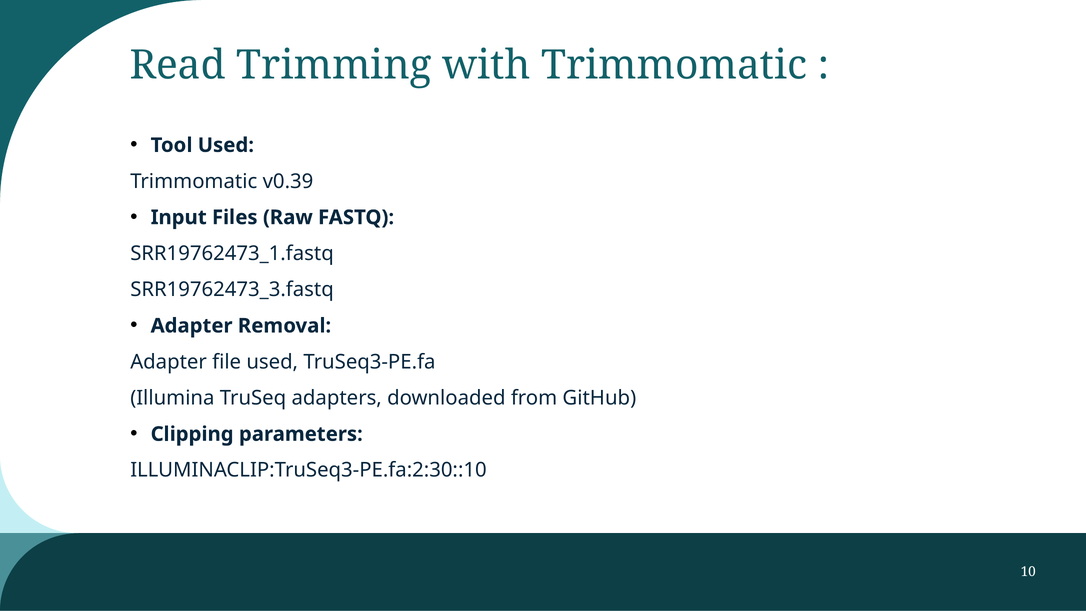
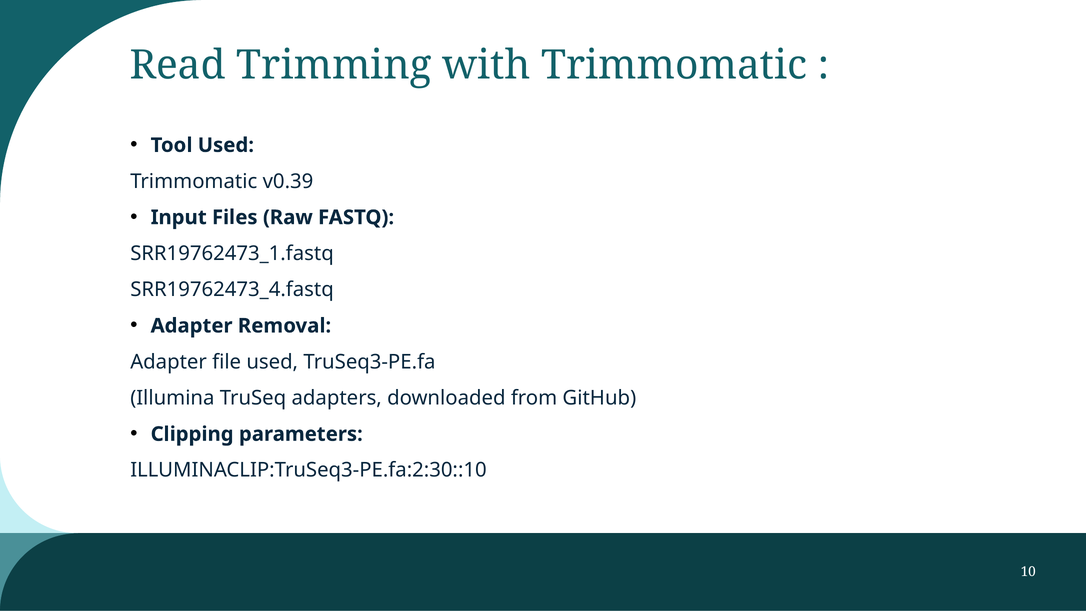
SRR19762473_3.fastq: SRR19762473_3.fastq -> SRR19762473_4.fastq (232, 290)
